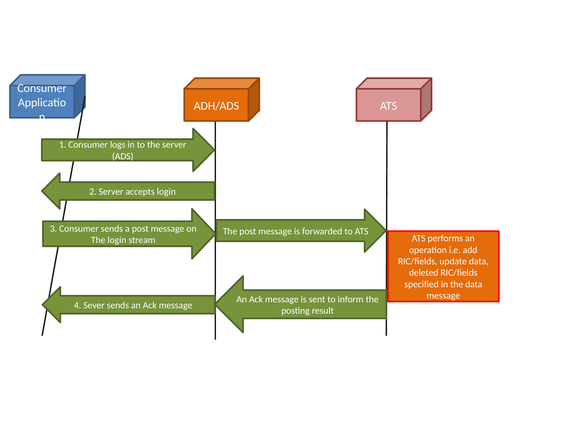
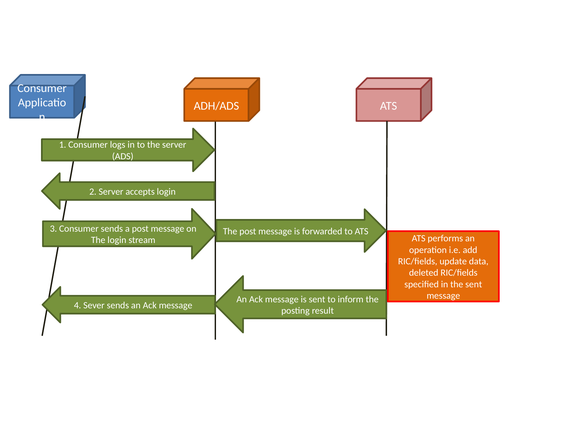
the data: data -> sent (474, 284)
